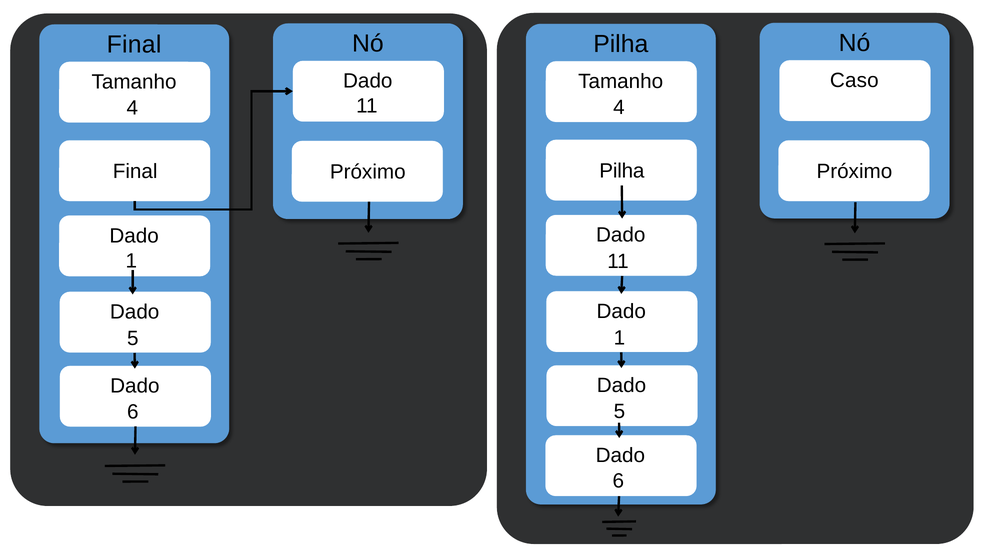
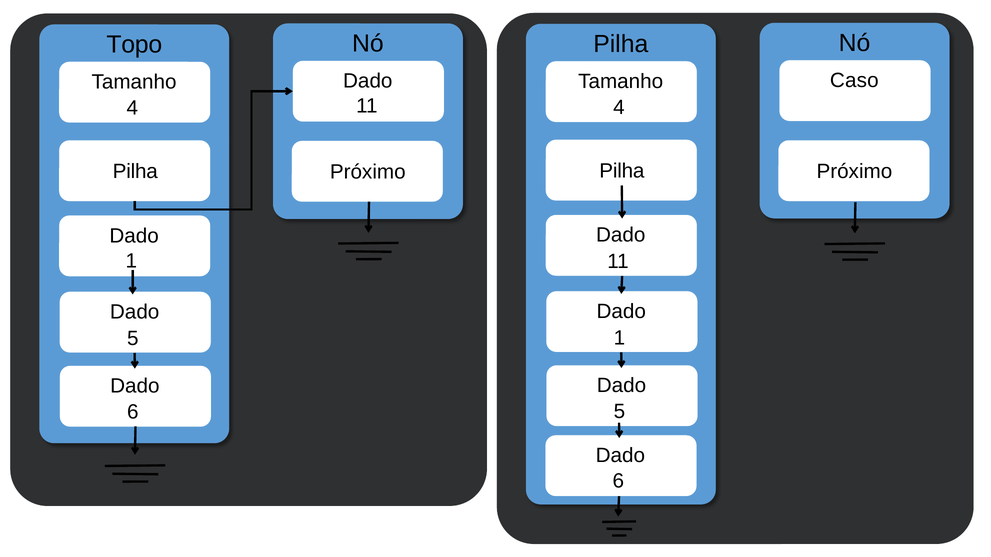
Final: Final -> Topo (134, 45)
Final: Final -> Pilha (135, 172)
